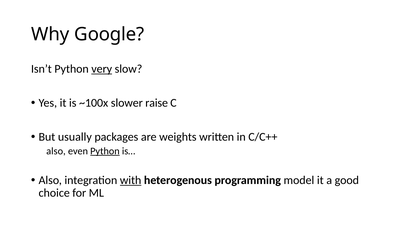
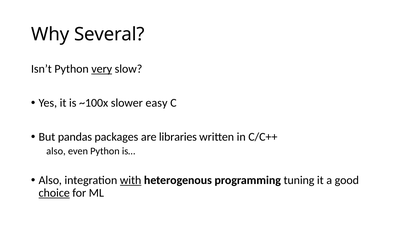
Google: Google -> Several (109, 34)
raise: raise -> easy (156, 103)
usually: usually -> pandas (75, 137)
weights: weights -> libraries (178, 137)
Python underline: present -> none (105, 151)
model: model -> tuning (299, 180)
choice underline: none -> present (54, 193)
